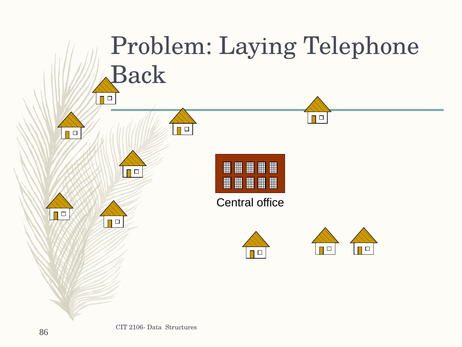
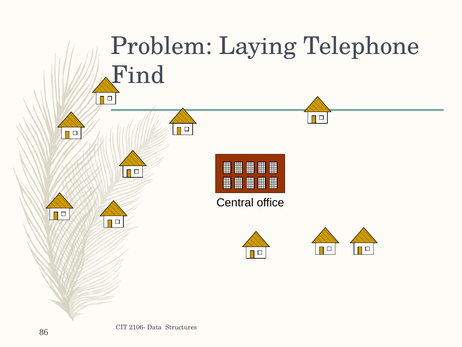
Back: Back -> Find (138, 75)
